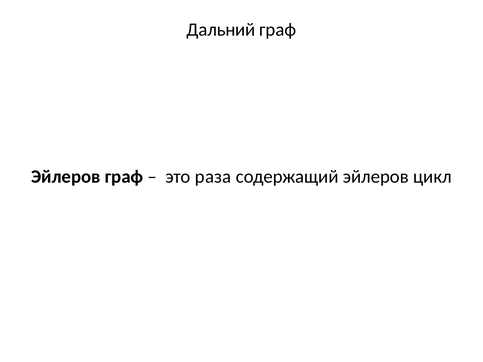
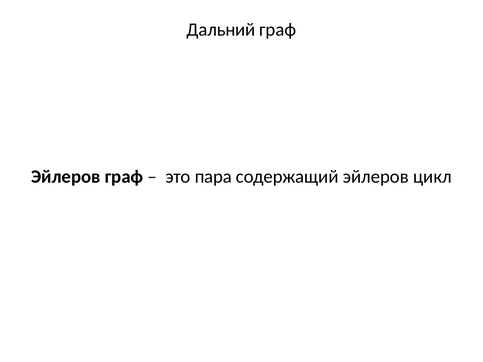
раза: раза -> пара (213, 177)
